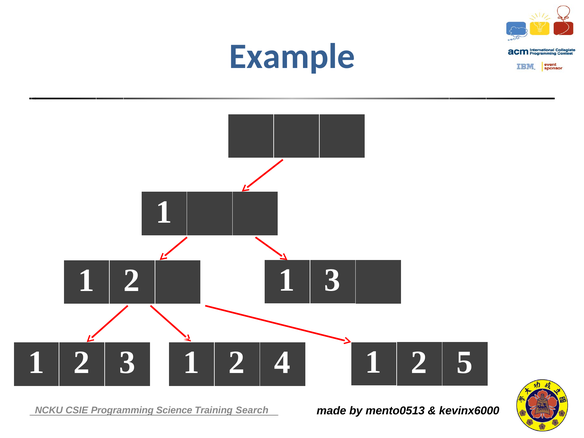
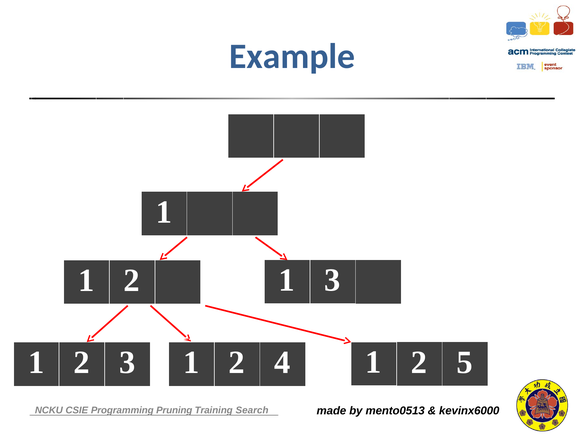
Science: Science -> Pruning (174, 410)
